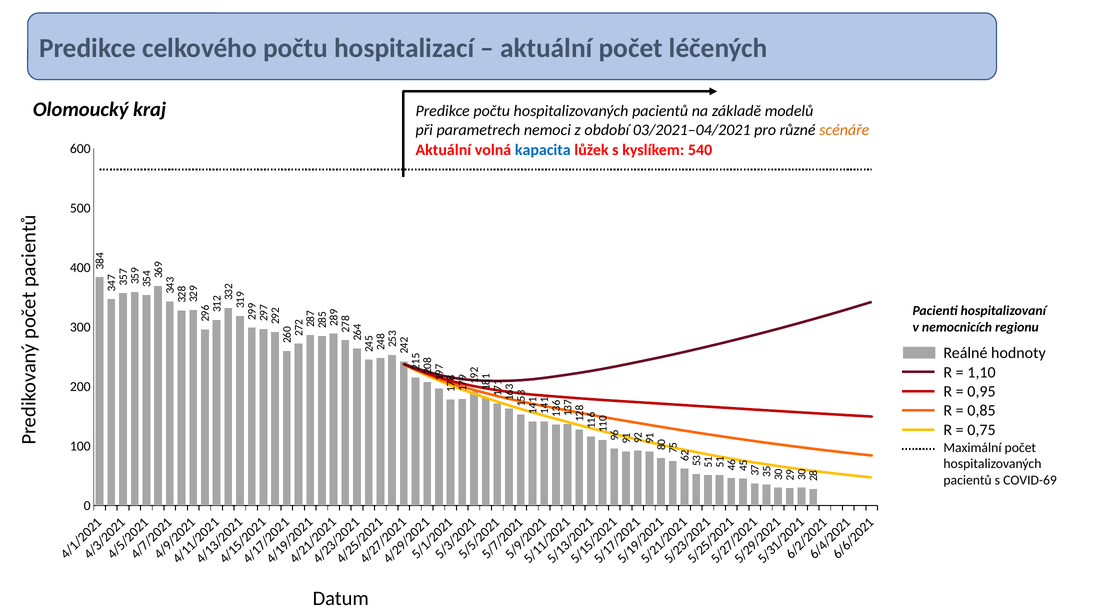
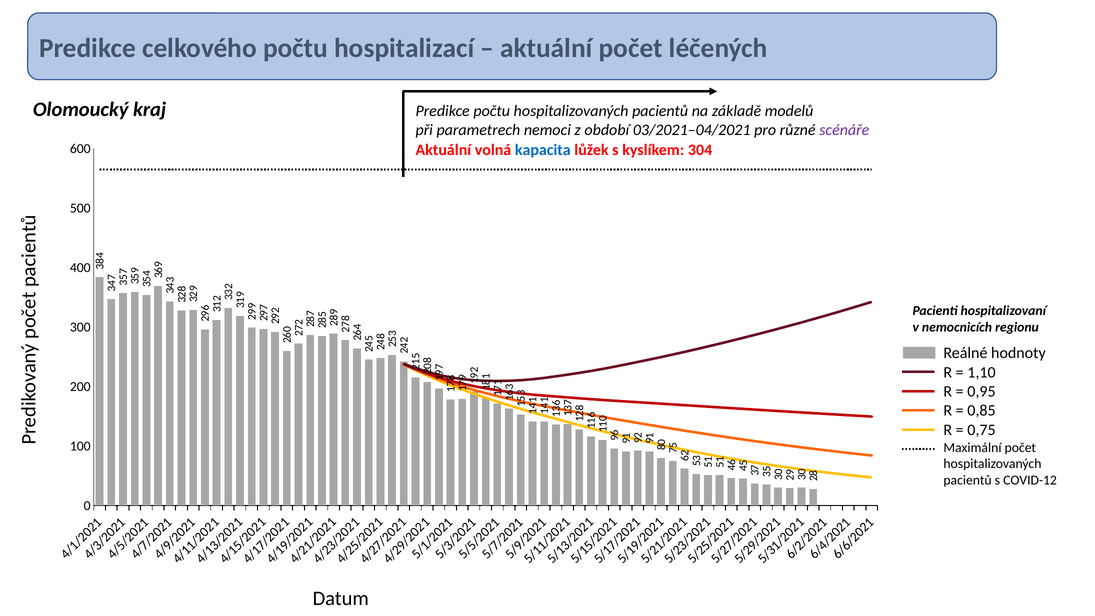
scénáře colour: orange -> purple (844, 130)
540: 540 -> 304 (700, 150)
COVID-69: COVID-69 -> COVID-12 (1030, 480)
